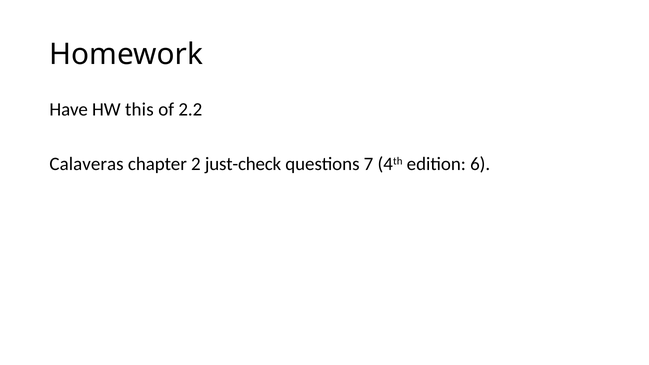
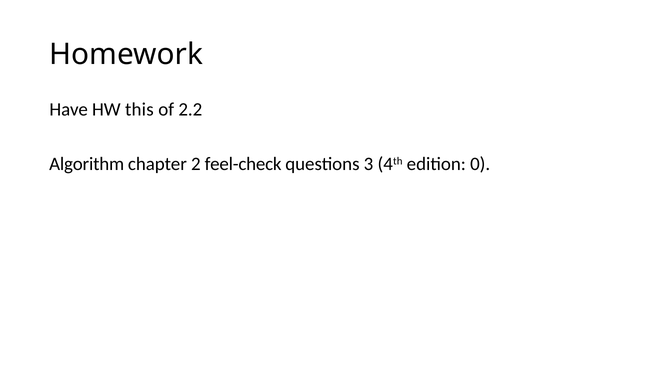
Calaveras: Calaveras -> Algorithm (87, 164)
just-check: just-check -> feel-check (243, 164)
7: 7 -> 3 (369, 164)
6: 6 -> 0 (480, 164)
